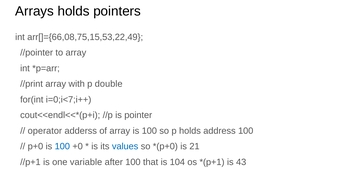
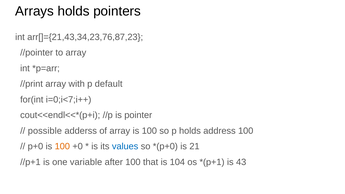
arr[]={66,08,75,15,53,22,49: arr[]={66,08,75,15,53,22,49 -> arr[]={21,43,34,23,76,87,23 (85, 37)
double: double -> default (109, 84)
operator: operator -> possible (45, 131)
100 colour: blue -> orange (62, 147)
